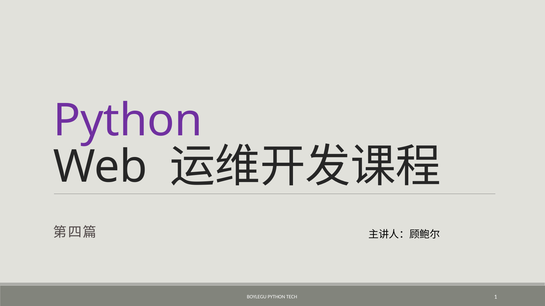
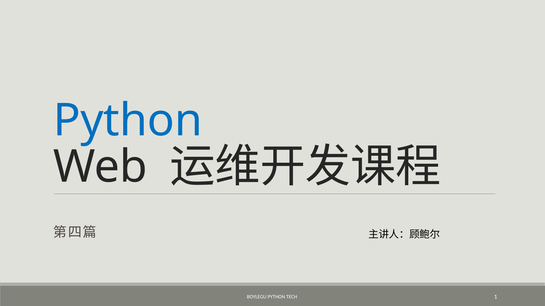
Python colour: purple -> blue (128, 121)
